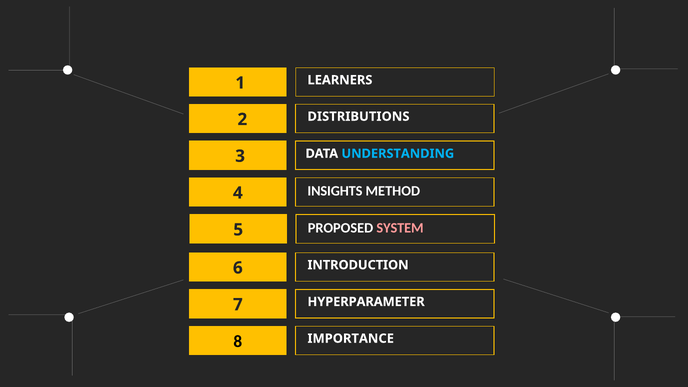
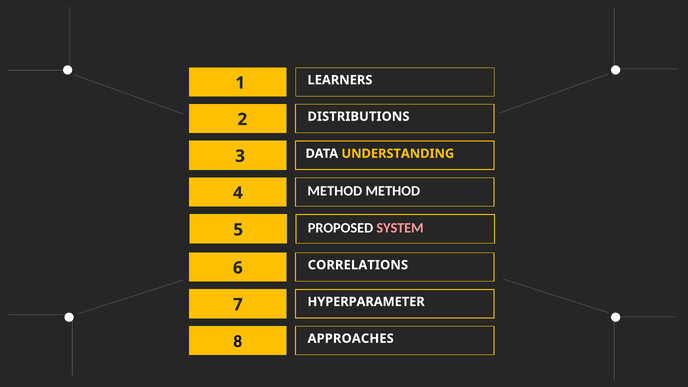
UNDERSTANDING colour: light blue -> yellow (398, 154)
INSIGHTS: INSIGHTS -> METHOD (335, 191)
INTRODUCTION: INTRODUCTION -> CORRELATIONS (358, 265)
IMPORTANCE: IMPORTANCE -> APPROACHES (351, 339)
